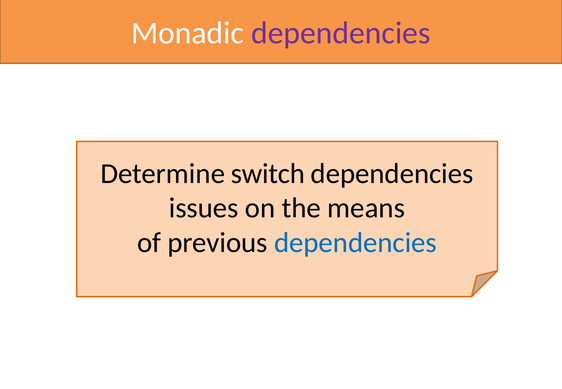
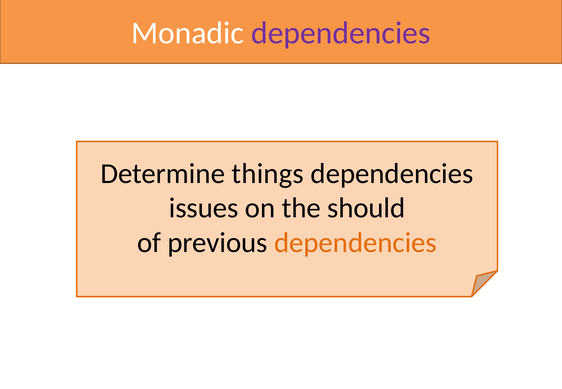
switch: switch -> things (268, 174)
means: means -> should (366, 208)
dependencies colour: blue -> orange (355, 243)
